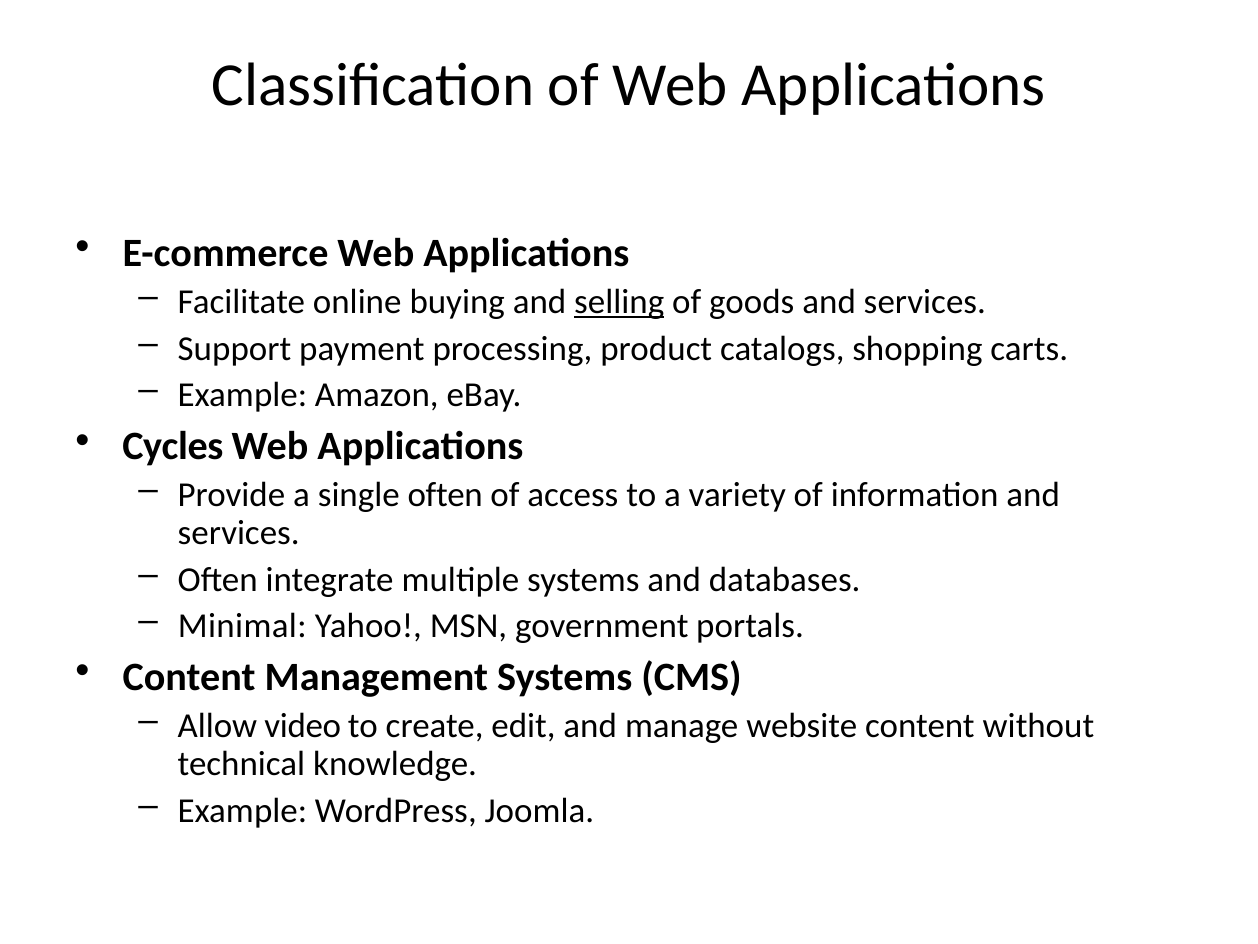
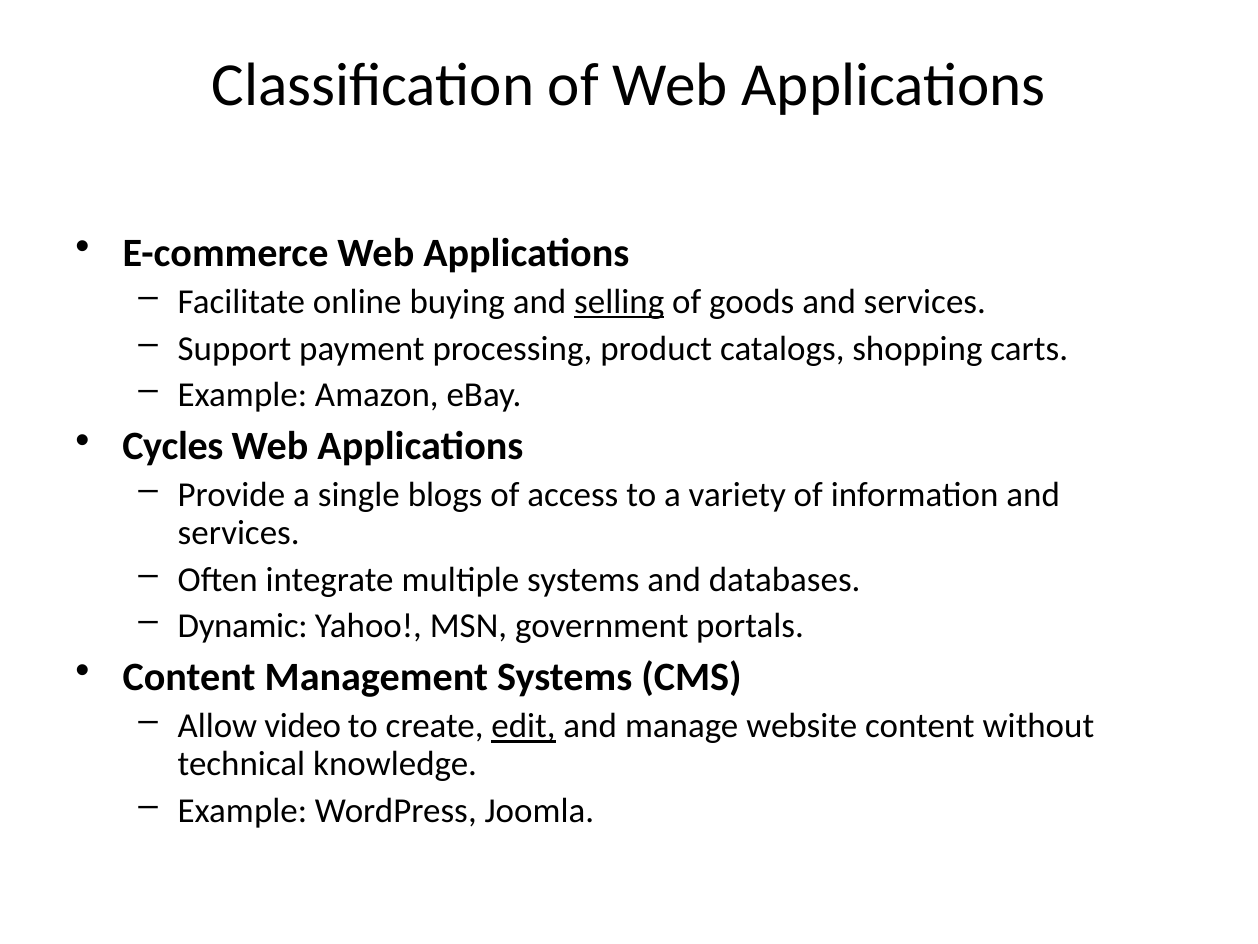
single often: often -> blogs (445, 495)
Minimal: Minimal -> Dynamic (243, 626)
edit underline: none -> present (524, 726)
